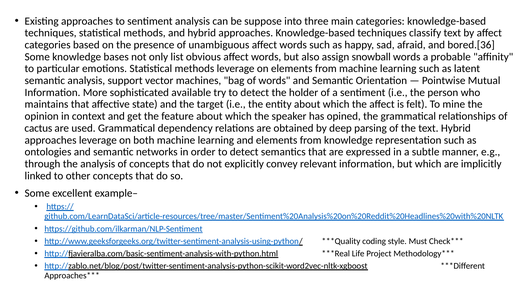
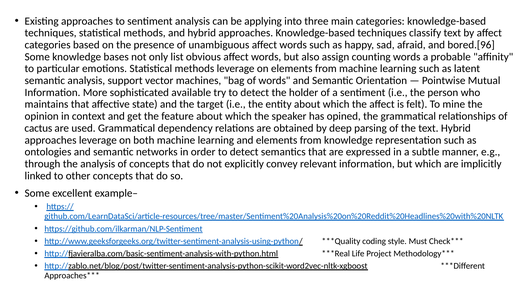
suppose: suppose -> applying (263, 21)
bored.[36: bored.[36 -> bored.[96 (471, 45)
snowball: snowball -> counting (371, 57)
